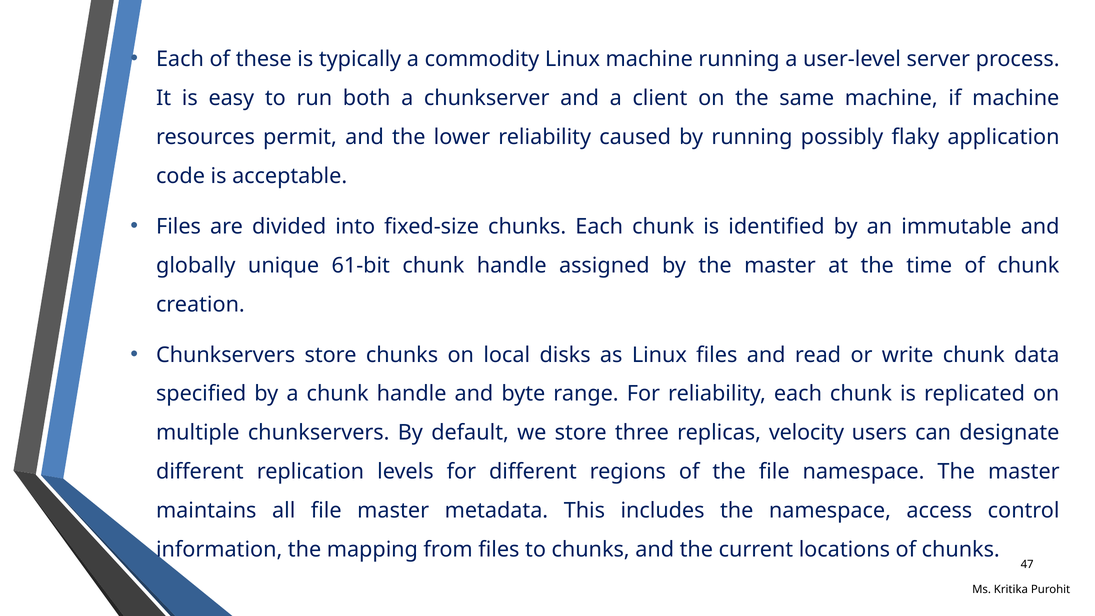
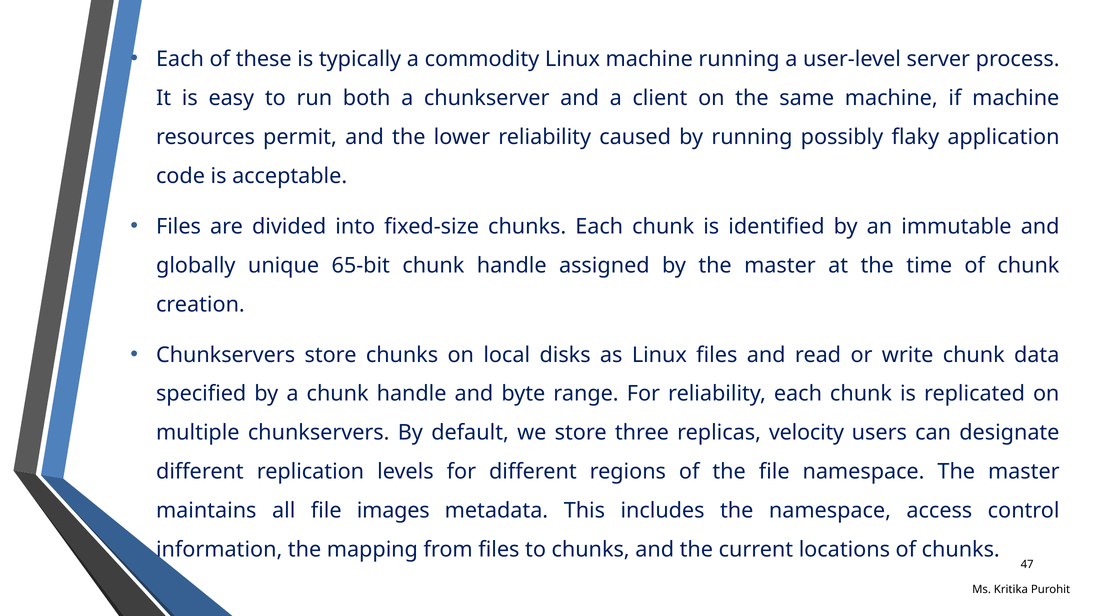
61-bit: 61-bit -> 65-bit (361, 265)
file master: master -> images (393, 511)
